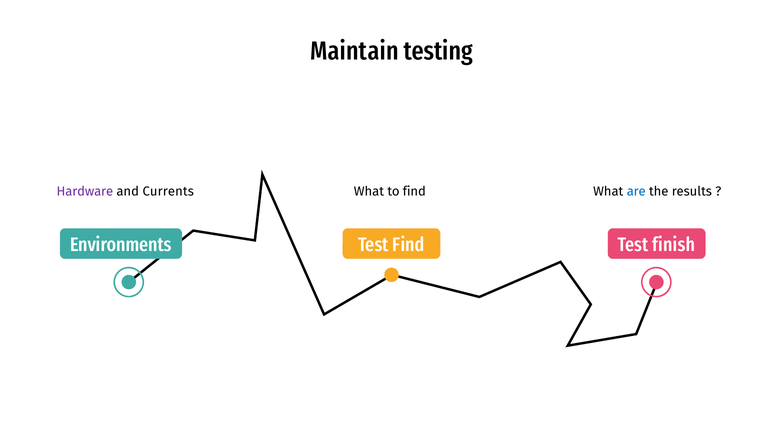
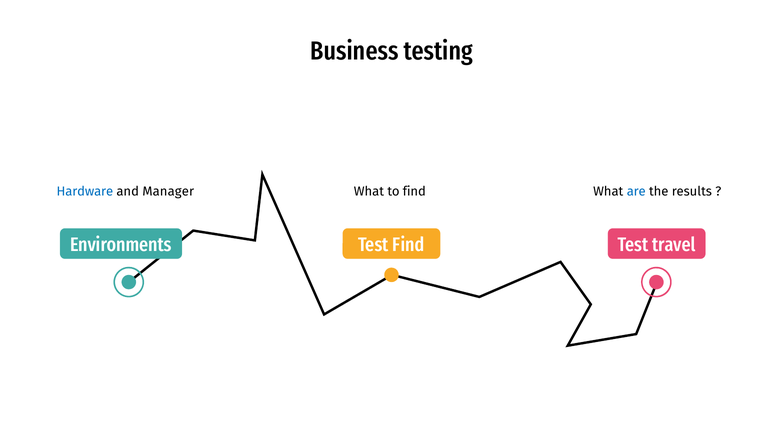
Maintain: Maintain -> Business (354, 51)
Hardware colour: purple -> blue (85, 192)
Currents: Currents -> Manager (168, 192)
finish: finish -> travel (674, 245)
